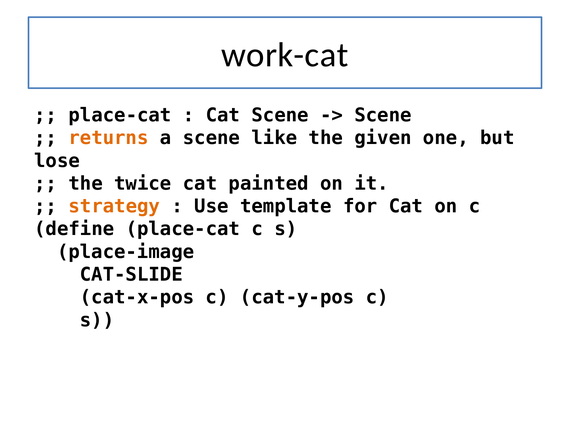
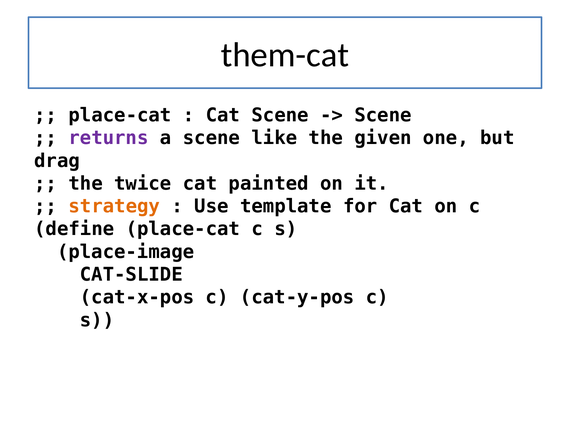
work-cat: work-cat -> them-cat (285, 55)
returns colour: orange -> purple (109, 138)
lose: lose -> drag (57, 161)
